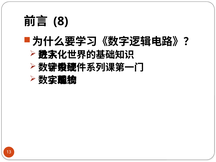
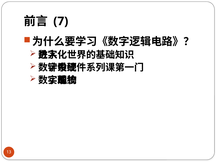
8: 8 -> 7 (61, 21)
